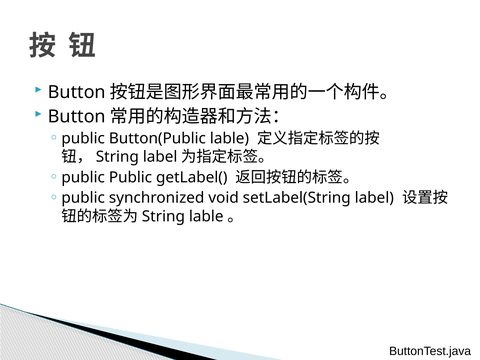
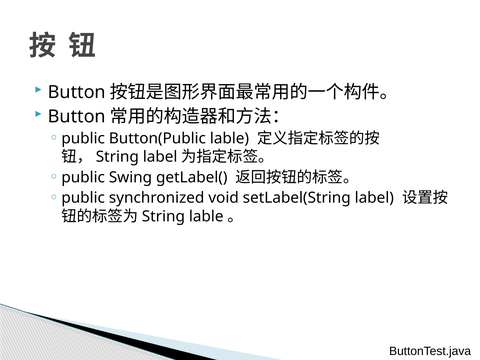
public Public: Public -> Swing (130, 177)
